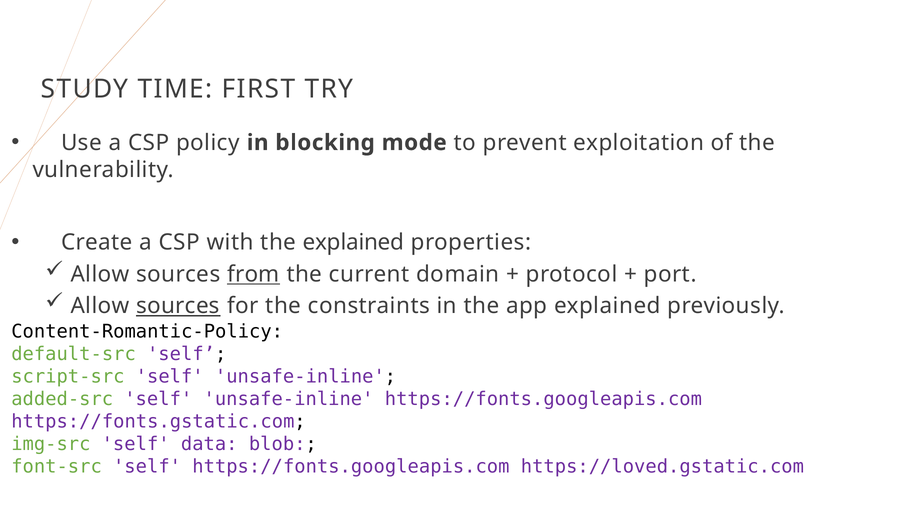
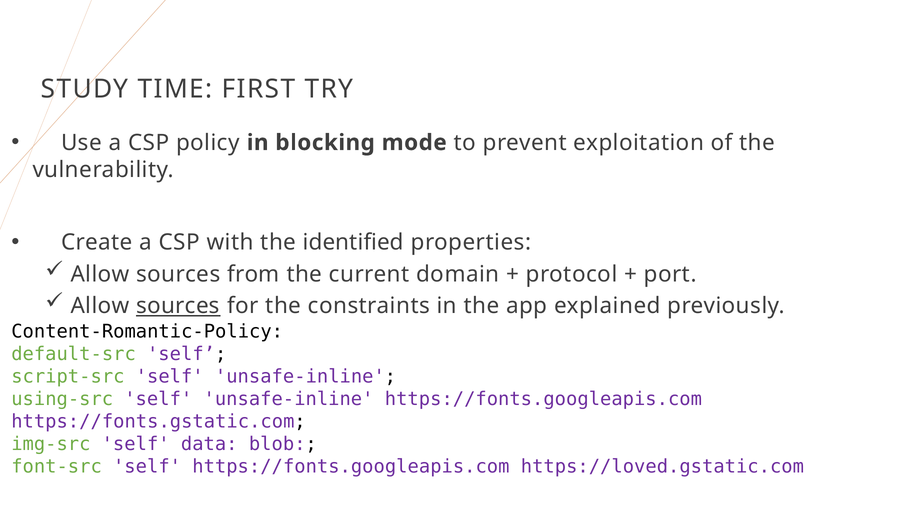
the explained: explained -> identified (353, 242)
from underline: present -> none (253, 274)
added-src: added-src -> using-src (62, 399)
